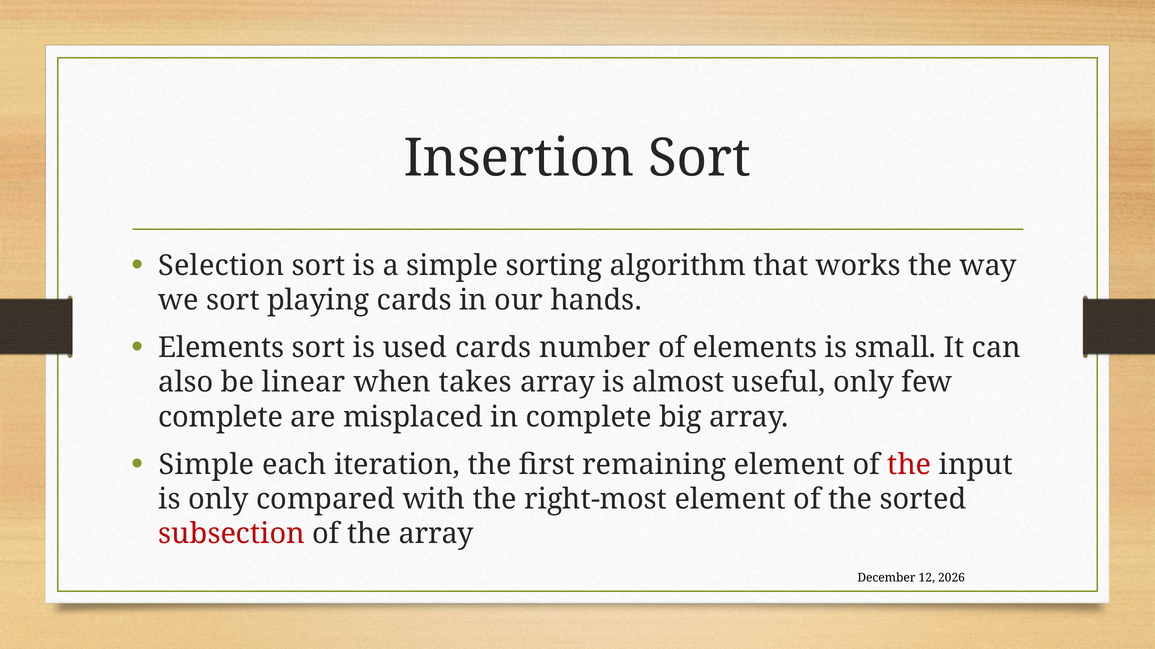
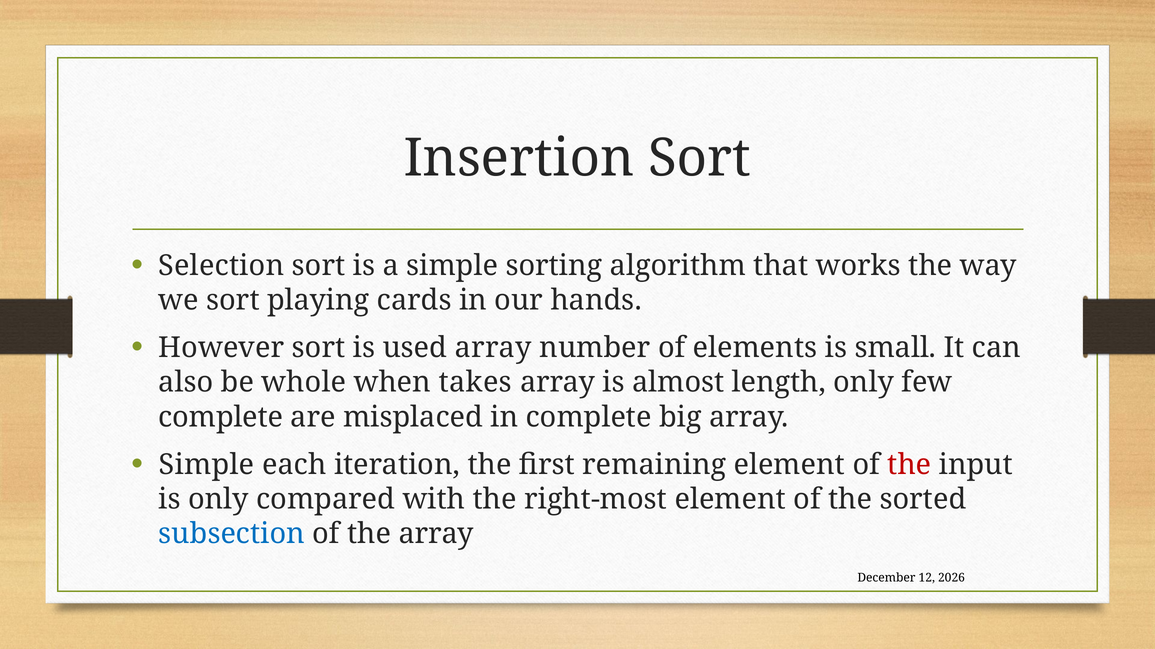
Elements: Elements -> However (221, 348)
used cards: cards -> array (493, 348)
linear: linear -> whole (304, 383)
useful: useful -> length (779, 383)
subsection colour: red -> blue (232, 534)
